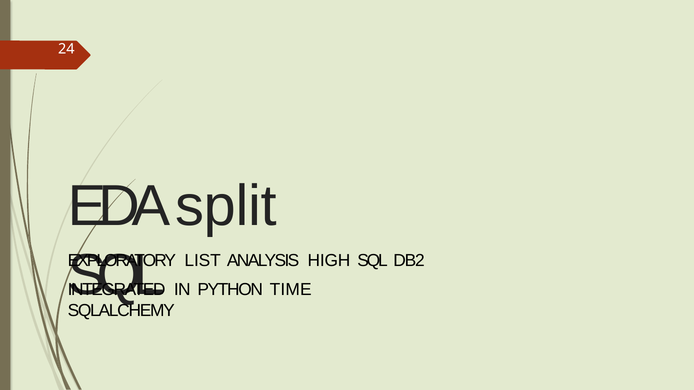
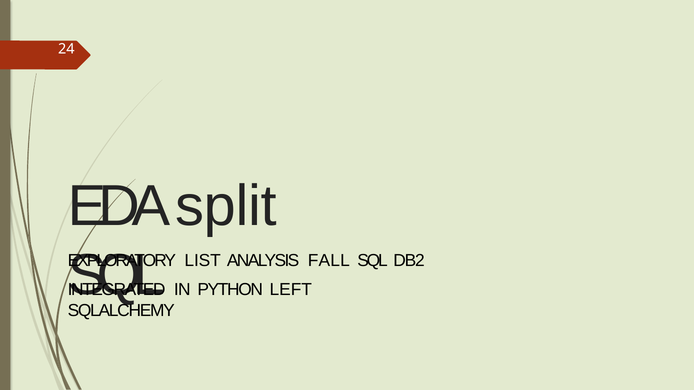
HIGH: HIGH -> FALL (329, 261)
TIME: TIME -> LEFT (291, 290)
